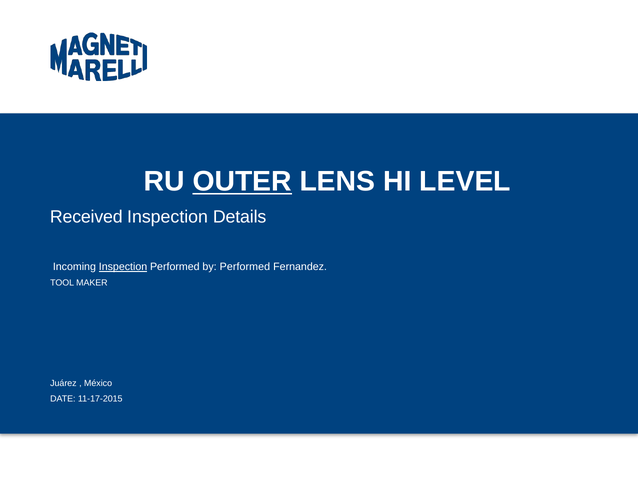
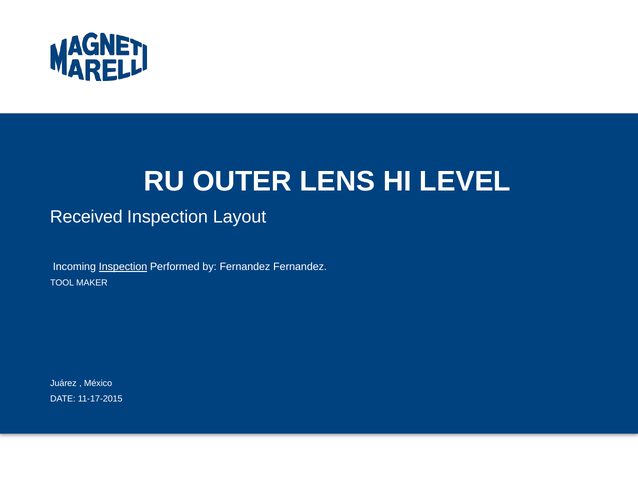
OUTER underline: present -> none (242, 182)
Details: Details -> Layout (240, 217)
by Performed: Performed -> Fernandez (245, 267)
